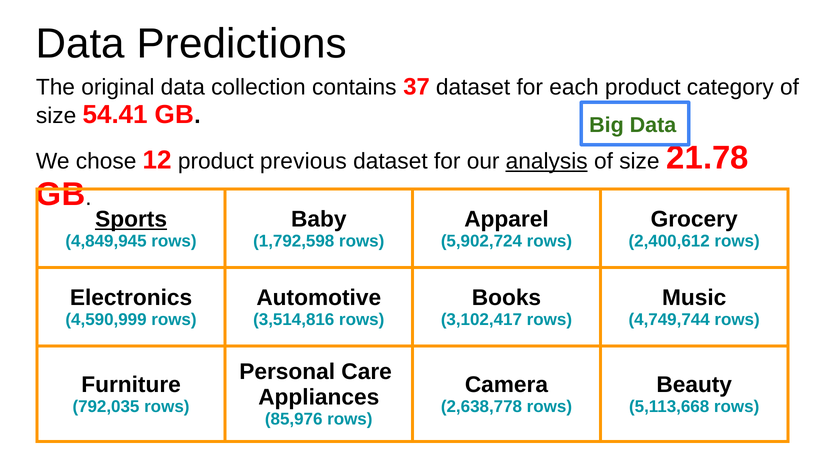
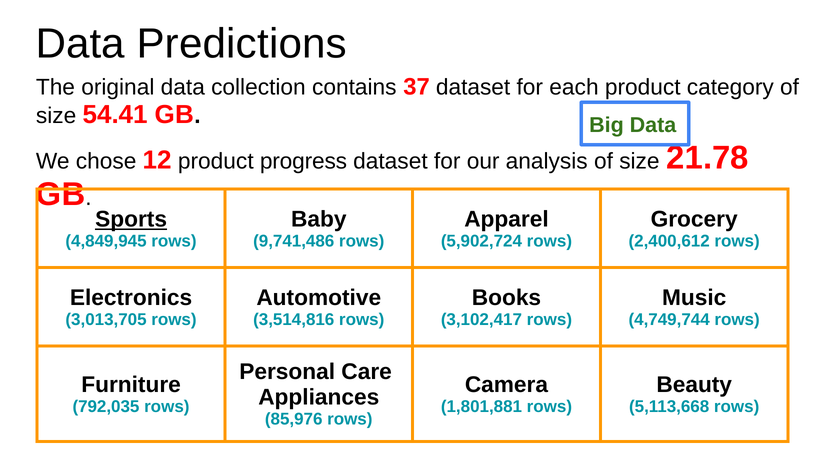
previous: previous -> progress (303, 161)
analysis underline: present -> none (547, 161)
1,792,598: 1,792,598 -> 9,741,486 (294, 241)
4,590,999: 4,590,999 -> 3,013,705 (106, 320)
2,638,778: 2,638,778 -> 1,801,881 (481, 407)
